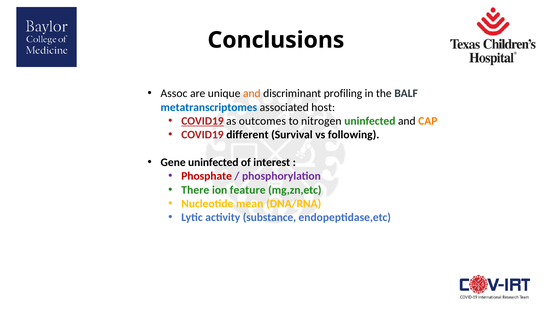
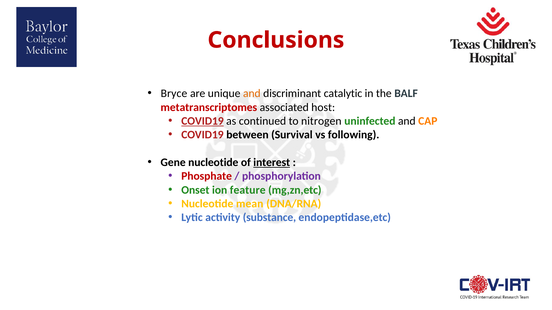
Conclusions colour: black -> red (276, 40)
Assoc: Assoc -> Bryce (174, 94)
profiling: profiling -> catalytic (343, 94)
metatranscriptomes colour: blue -> red (209, 107)
outcomes: outcomes -> continued (262, 121)
different: different -> between (247, 135)
Gene uninfected: uninfected -> nucleotide (213, 163)
interest underline: none -> present (272, 163)
There: There -> Onset (195, 190)
